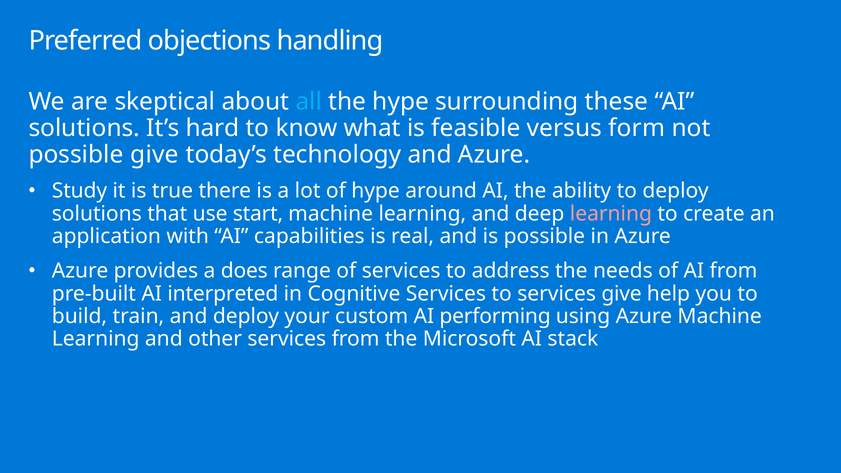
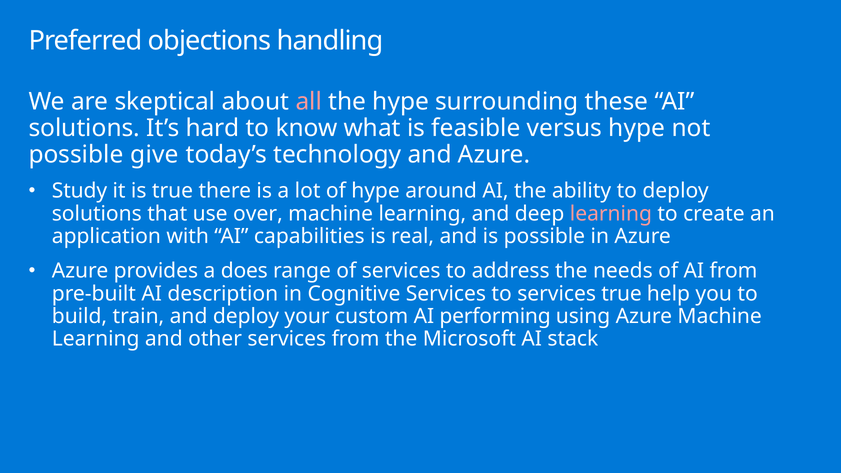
all colour: light blue -> pink (309, 101)
versus form: form -> hype (637, 128)
start: start -> over (258, 214)
interpreted: interpreted -> description (223, 294)
services give: give -> true (622, 294)
